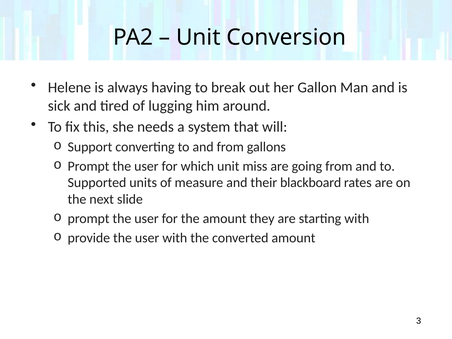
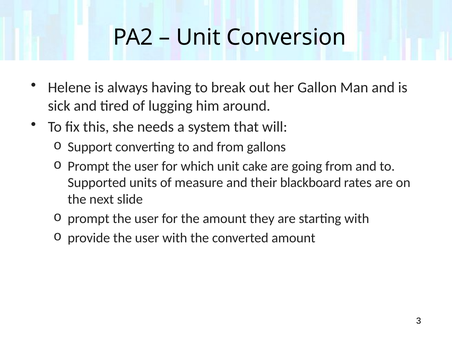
miss: miss -> cake (255, 166)
